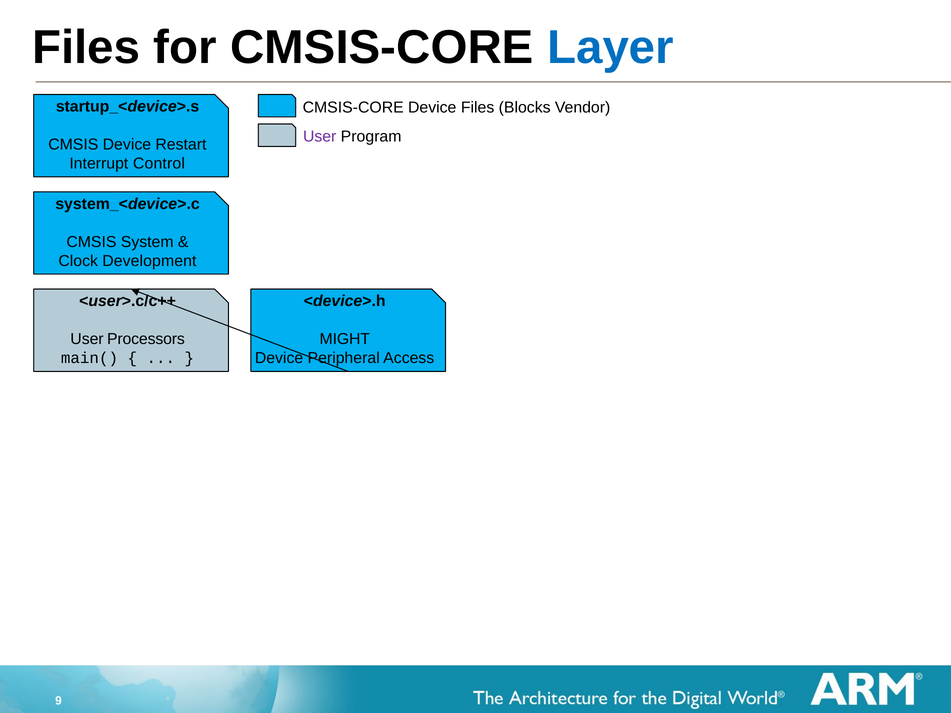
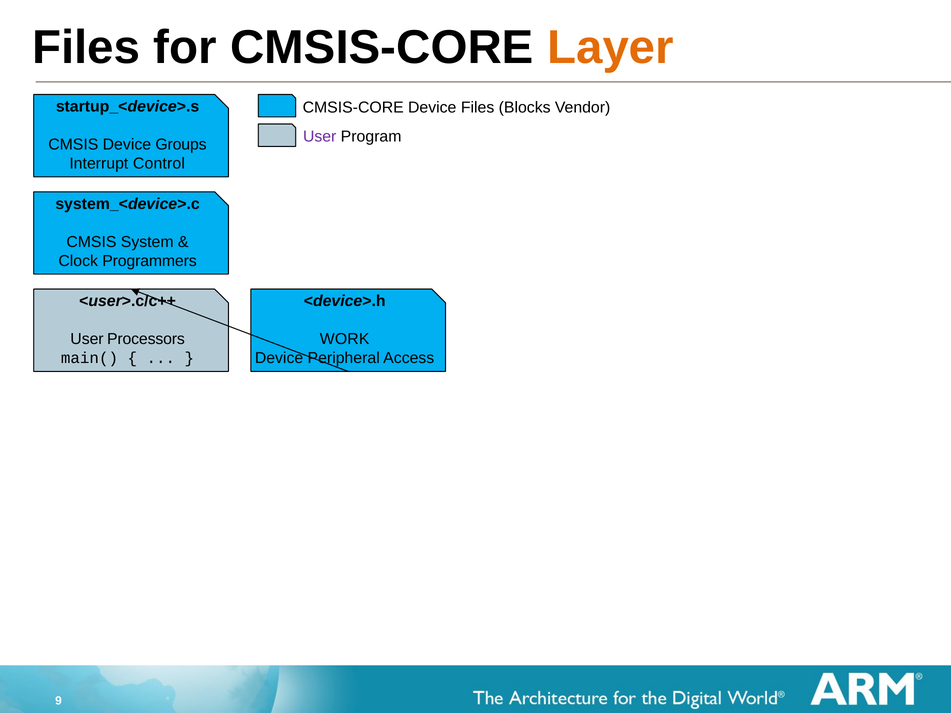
Layer colour: blue -> orange (610, 48)
Restart: Restart -> Groups (181, 145)
Development: Development -> Programmers (149, 261)
MIGHT: MIGHT -> WORK (345, 339)
